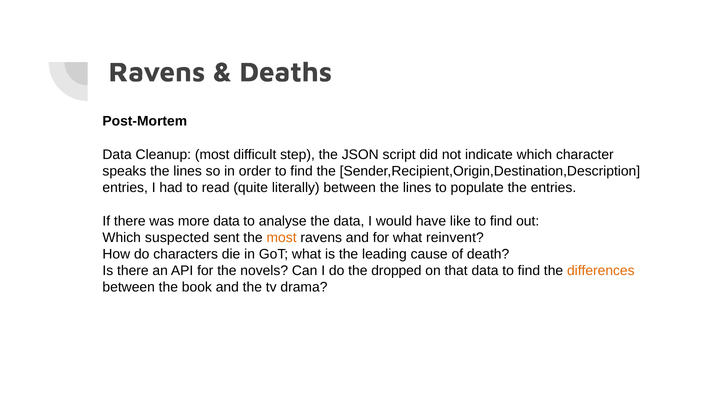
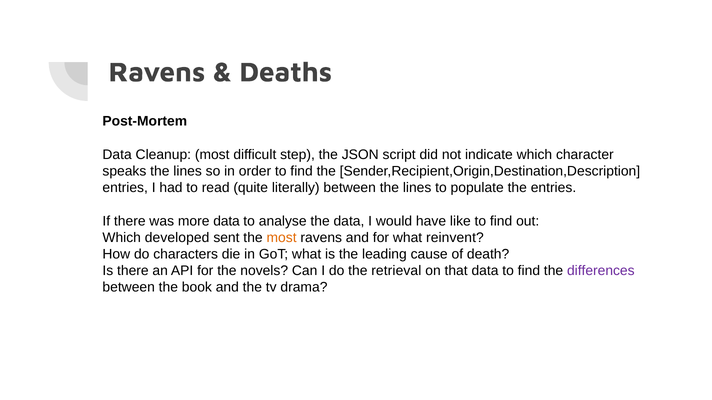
suspected: suspected -> developed (177, 238)
dropped: dropped -> retrieval (396, 271)
differences colour: orange -> purple (601, 271)
